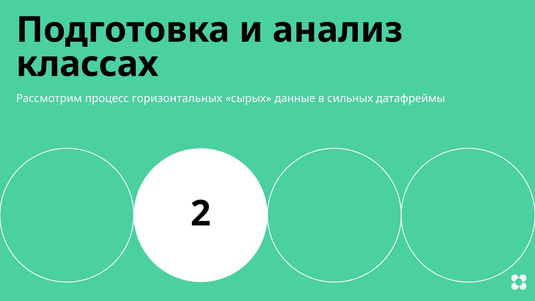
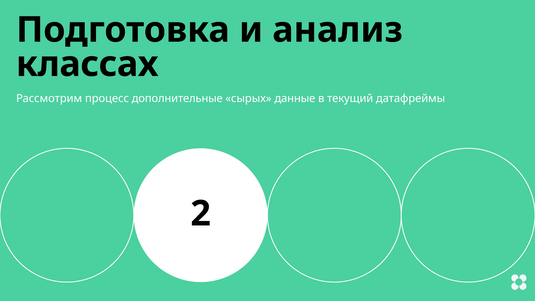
горизонтальных: горизонтальных -> дополнительные (177, 98)
сильных: сильных -> текущий (350, 98)
